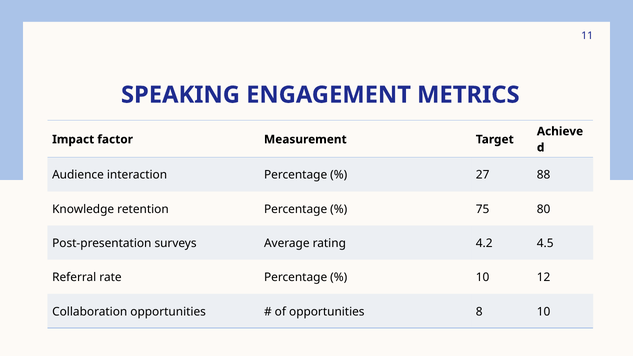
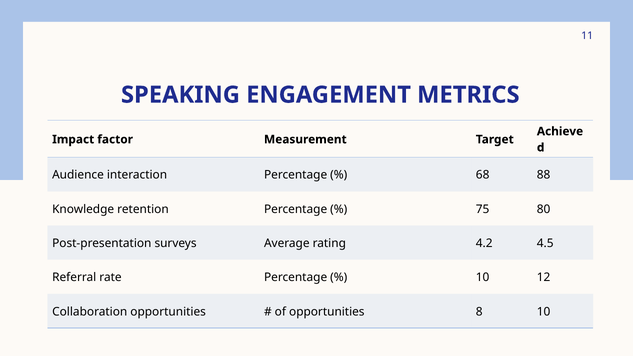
27: 27 -> 68 (483, 175)
